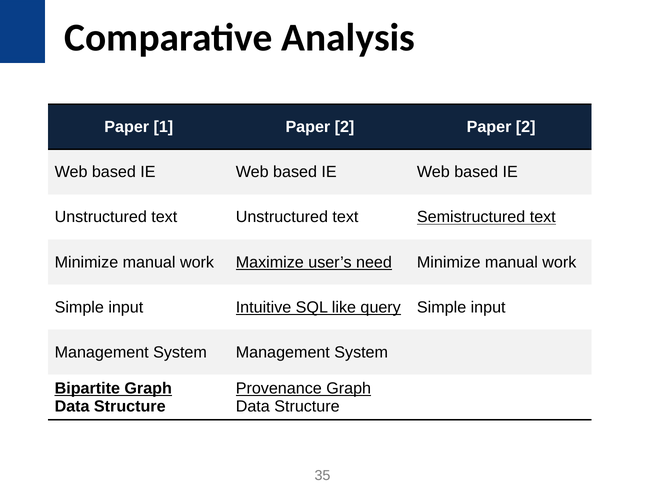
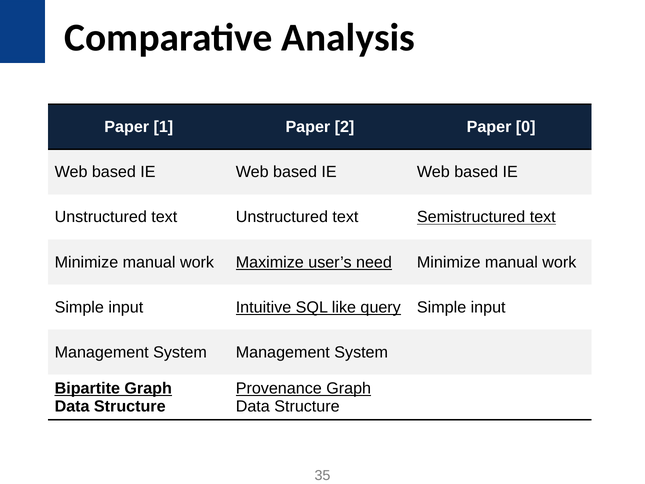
2 Paper 2: 2 -> 0 (526, 127)
